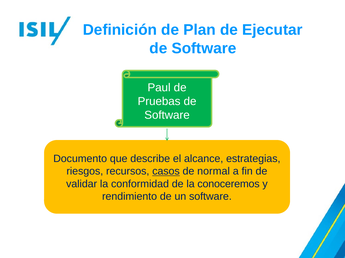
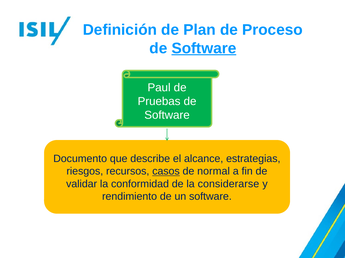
Ejecutar: Ejecutar -> Proceso (272, 30)
Software underline: none -> present (204, 48)
conoceremos: conoceremos -> considerarse (228, 184)
